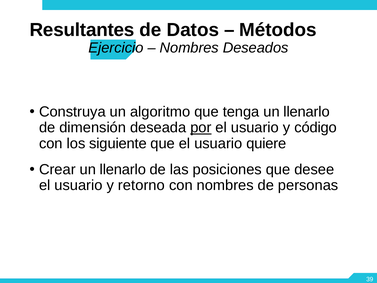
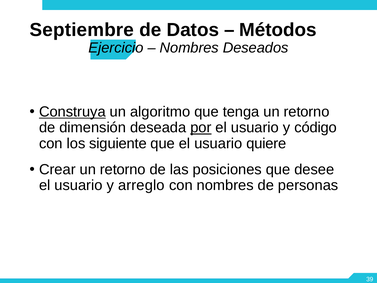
Resultantes: Resultantes -> Septiembre (82, 30)
Construya underline: none -> present (72, 112)
tenga un llenarlo: llenarlo -> retorno (307, 112)
Crear un llenarlo: llenarlo -> retorno (123, 169)
retorno: retorno -> arreglo (141, 185)
